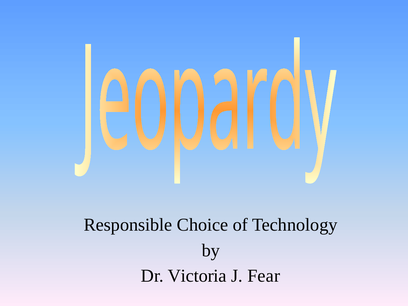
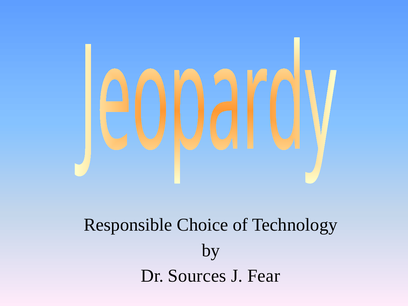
Victoria: Victoria -> Sources (197, 276)
